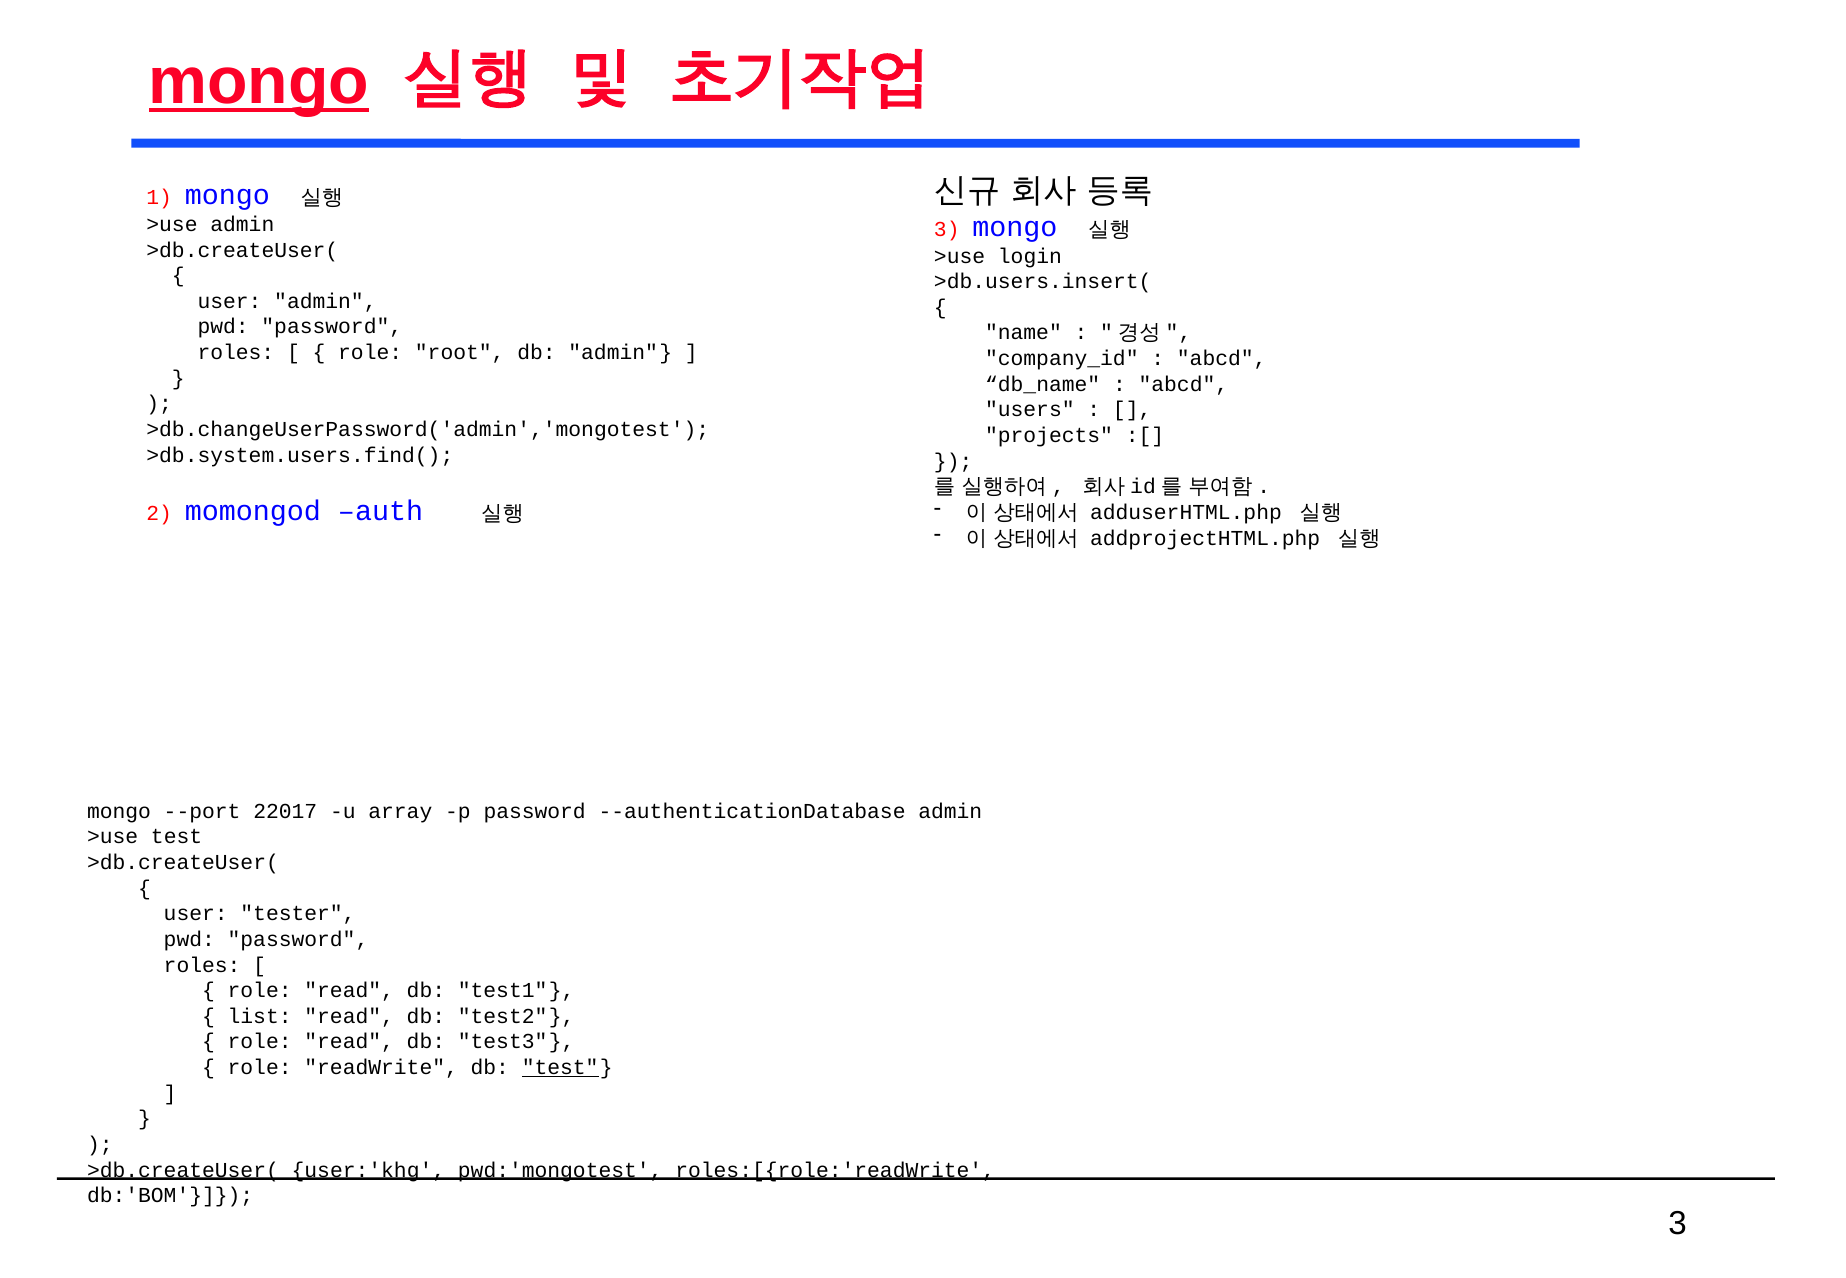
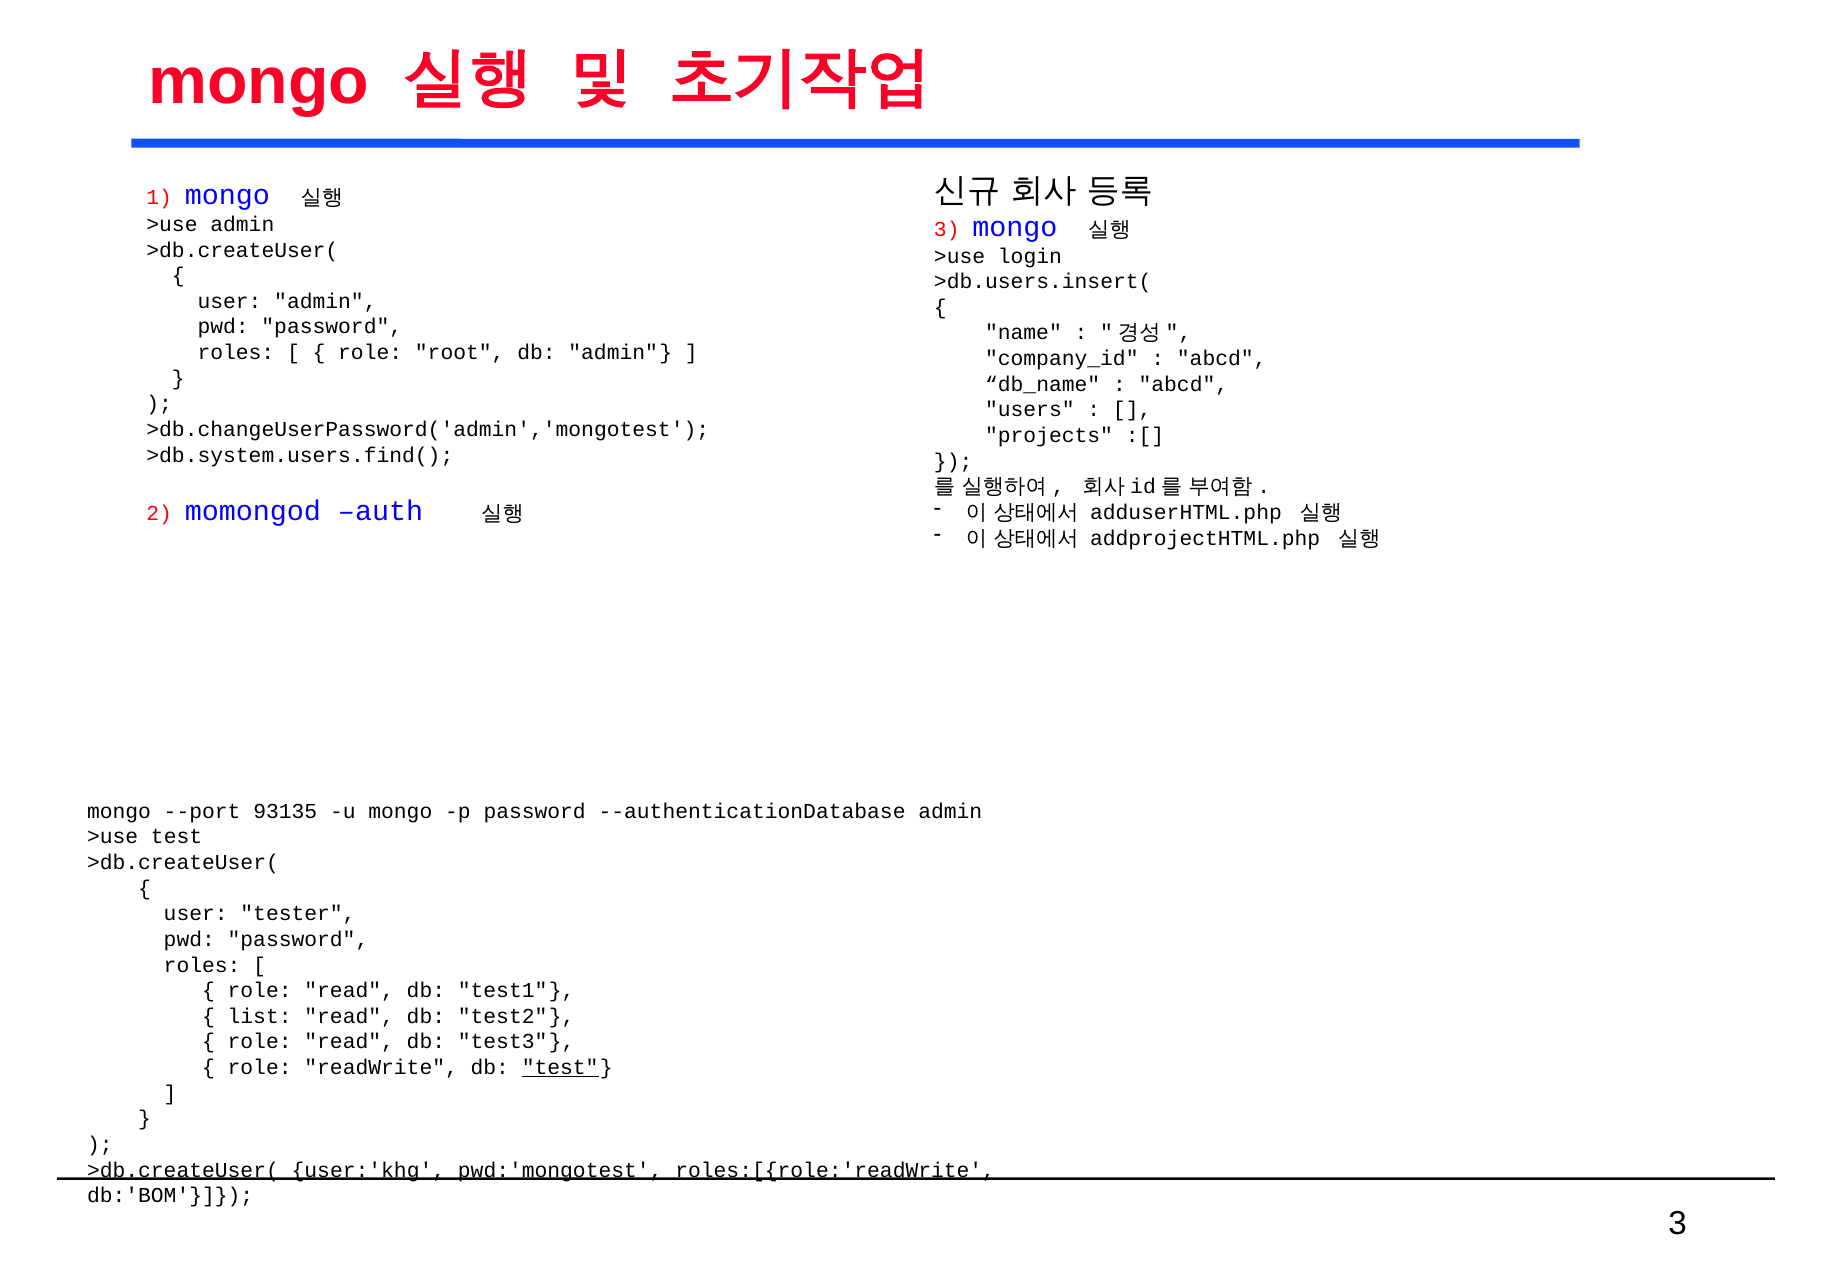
mongo underline: present -> none (259, 82)
22017: 22017 -> 93135 (285, 811)
u array: array -> mongo (400, 811)
